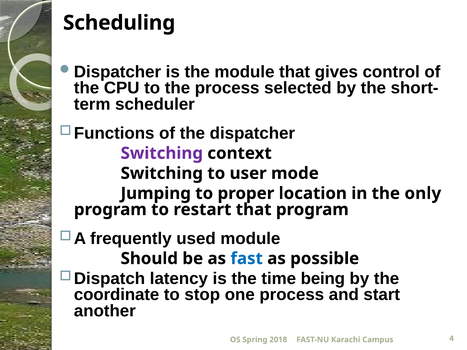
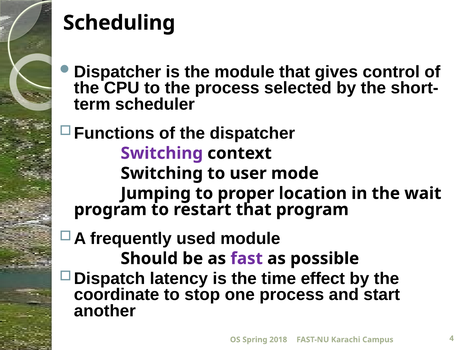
only: only -> wait (423, 194)
fast colour: blue -> purple (247, 259)
being: being -> effect (323, 279)
